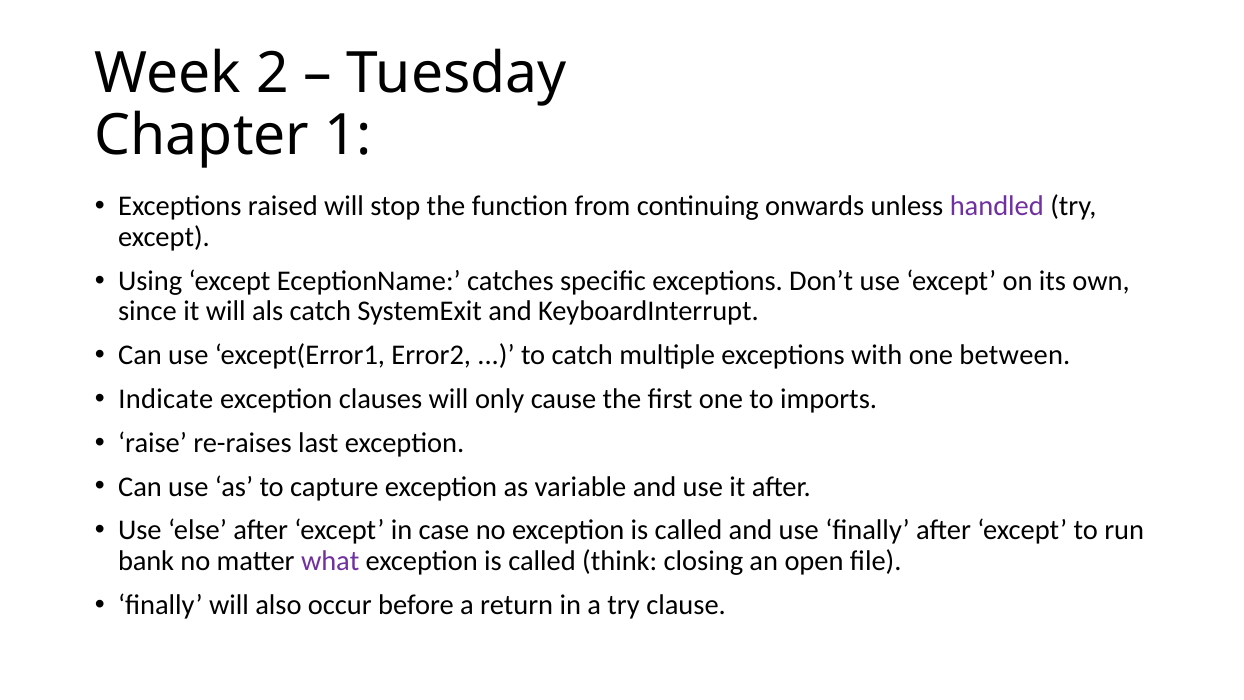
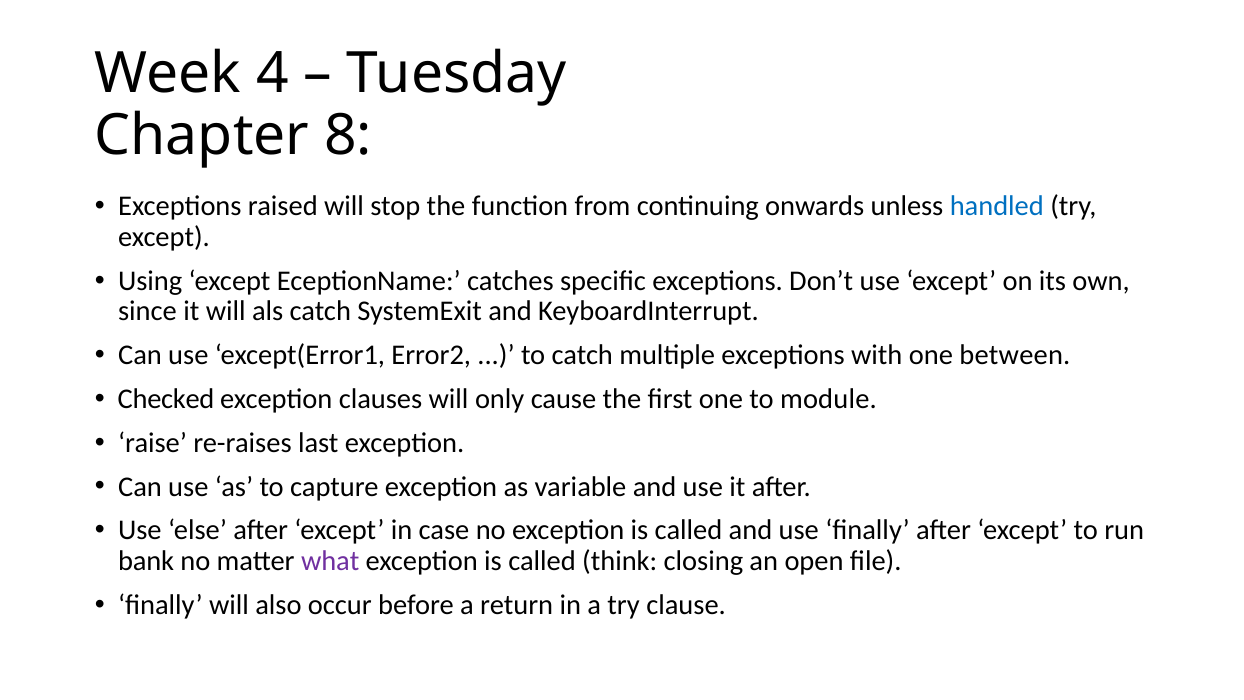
2: 2 -> 4 (273, 74)
1: 1 -> 8 (348, 135)
handled colour: purple -> blue (997, 206)
Indicate: Indicate -> Checked (166, 399)
imports: imports -> module (828, 399)
